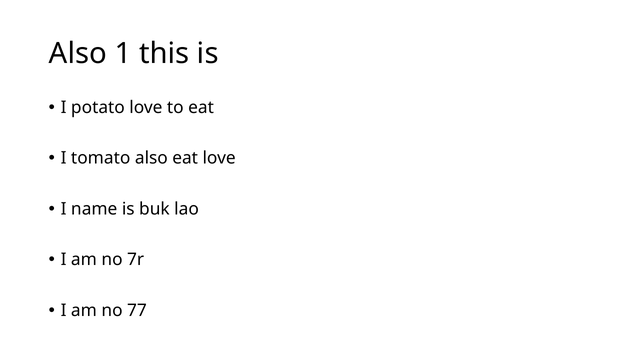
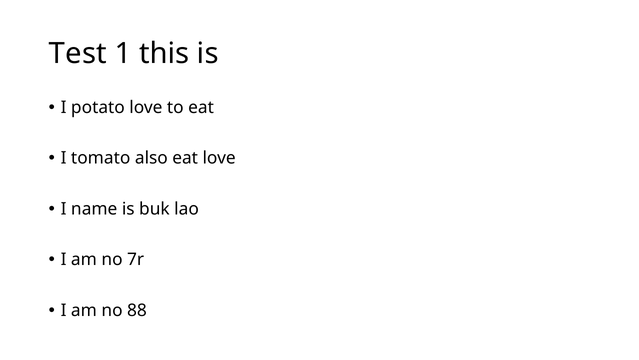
Also: Also -> Test (78, 54)
77: 77 -> 88 (137, 310)
